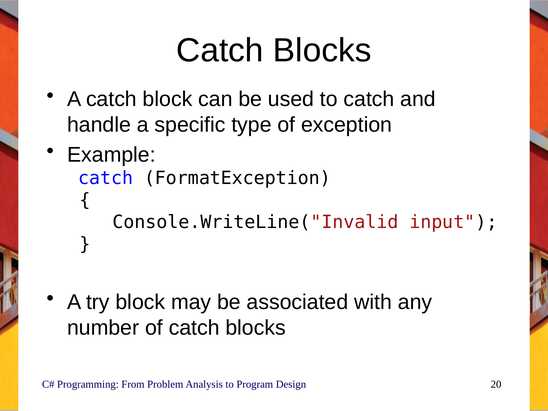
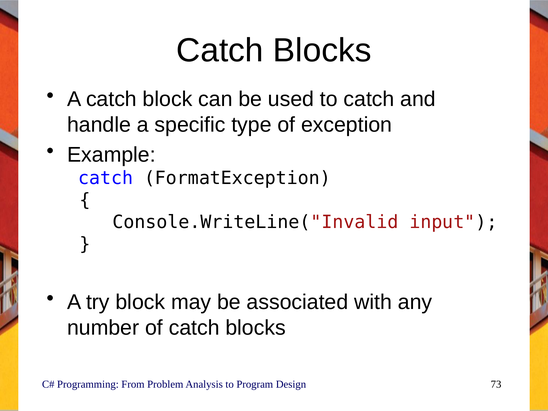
20: 20 -> 73 (496, 384)
